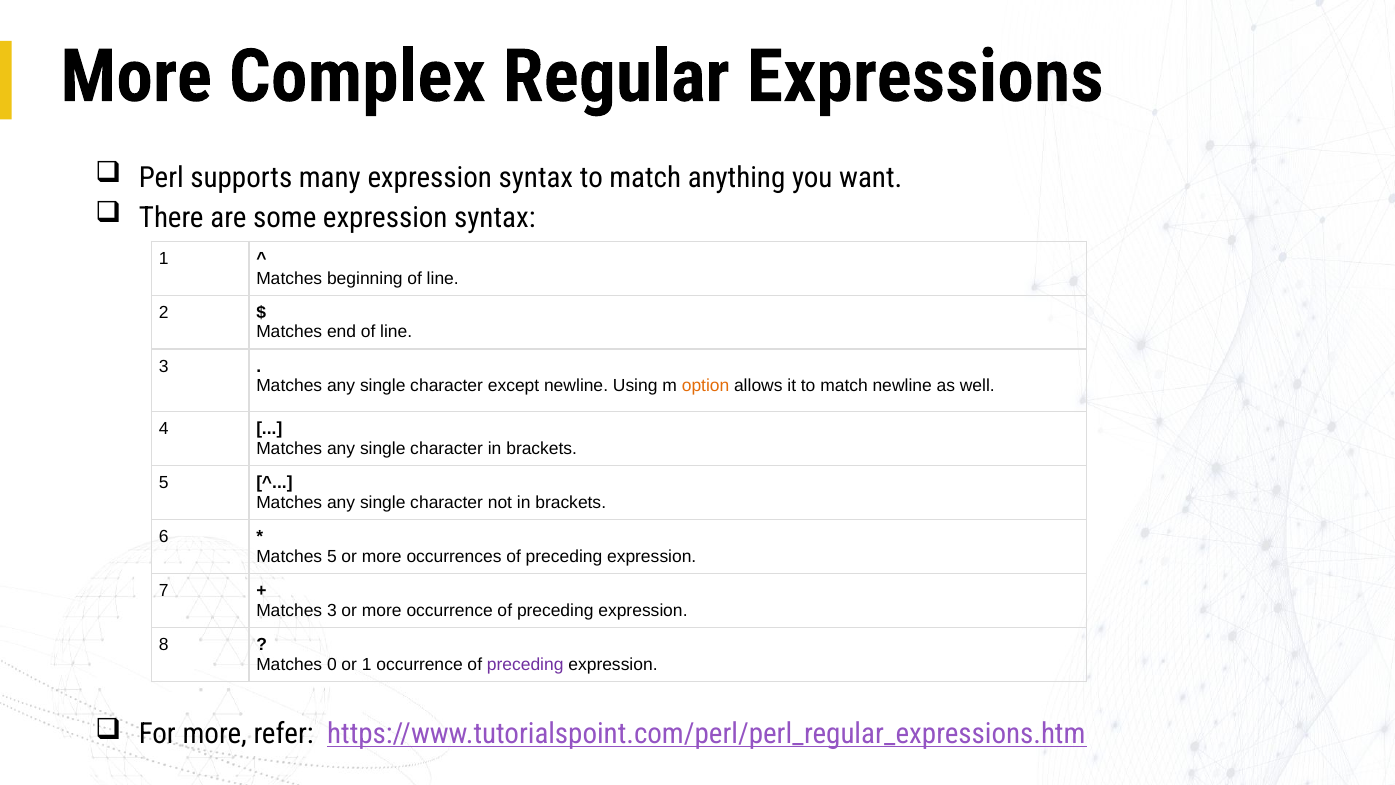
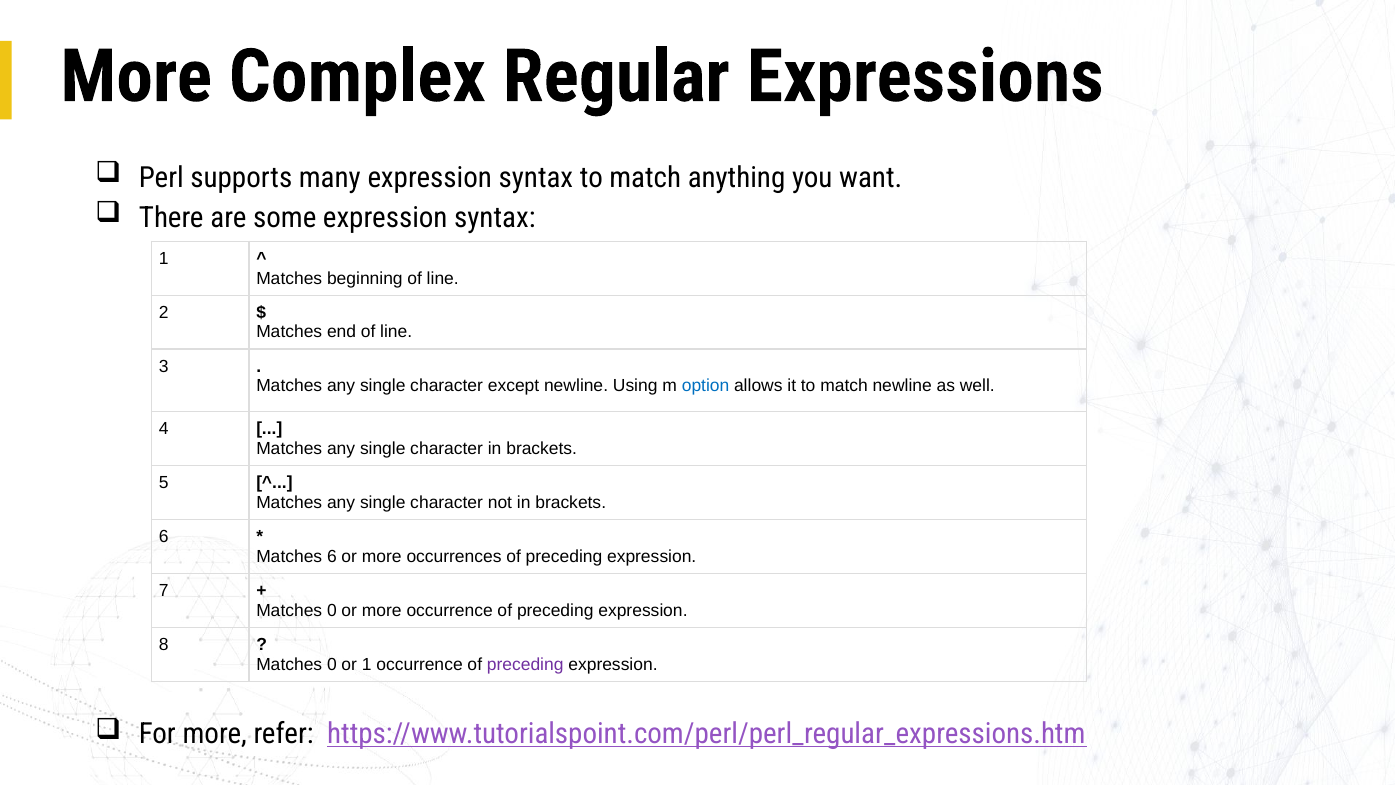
option colour: orange -> blue (706, 386)
Matches 5: 5 -> 6 (332, 556)
3: 3 -> 0 (332, 610)
